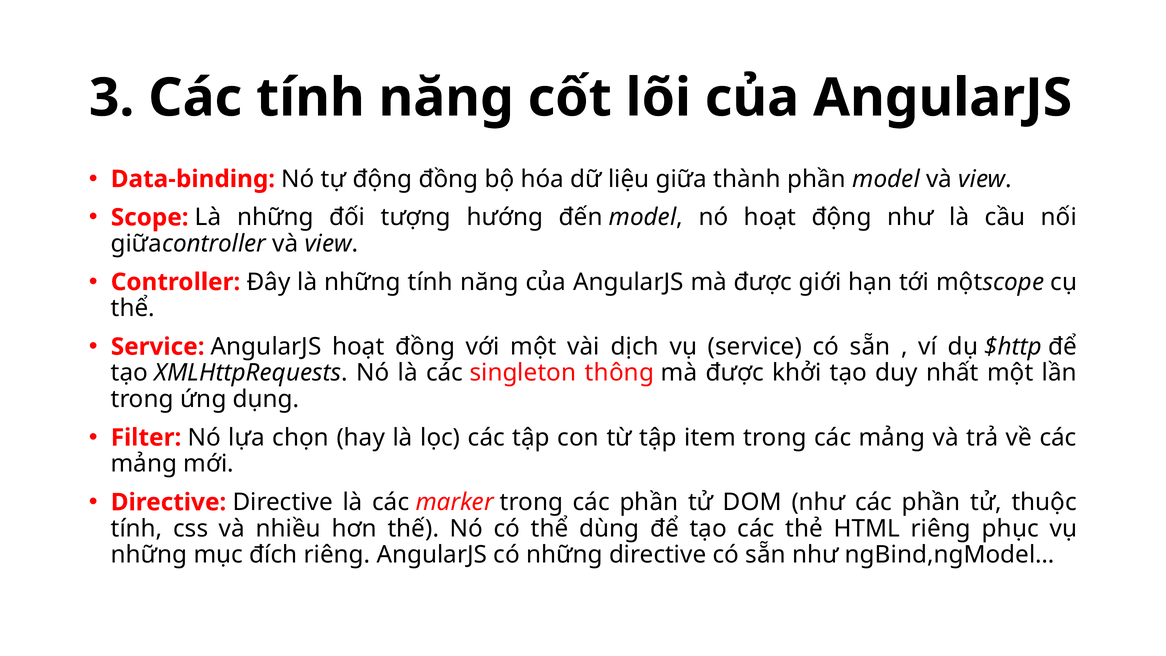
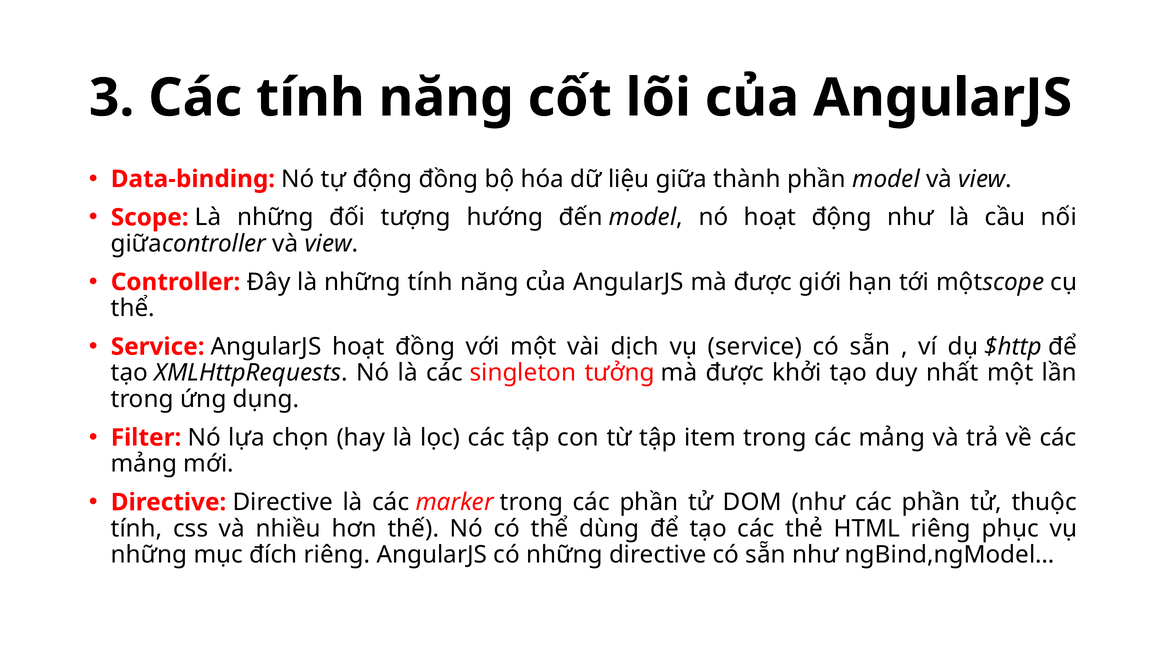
thông: thông -> tưởng (620, 373)
